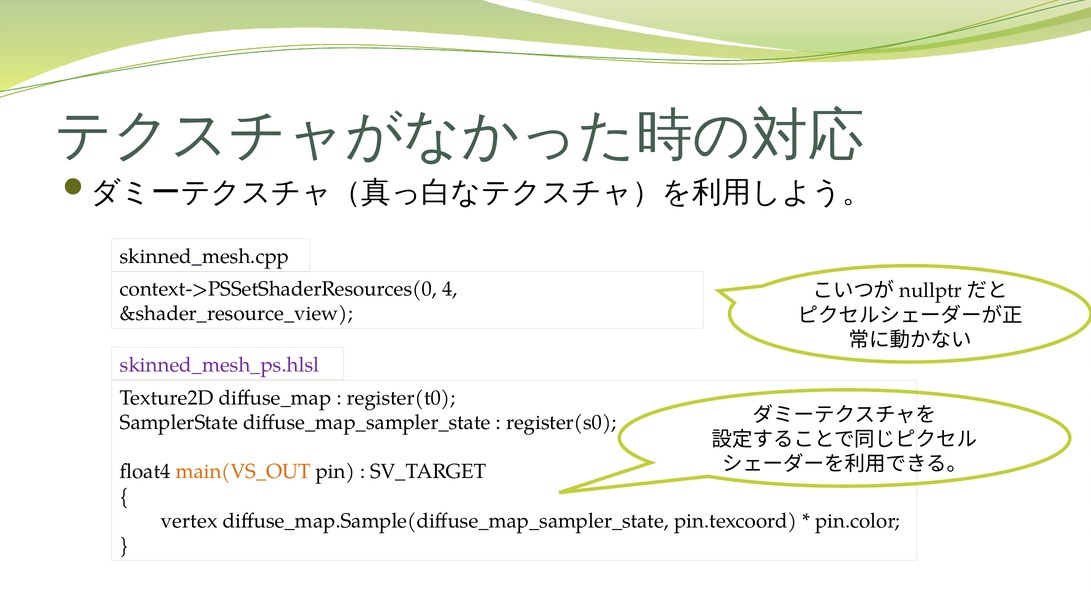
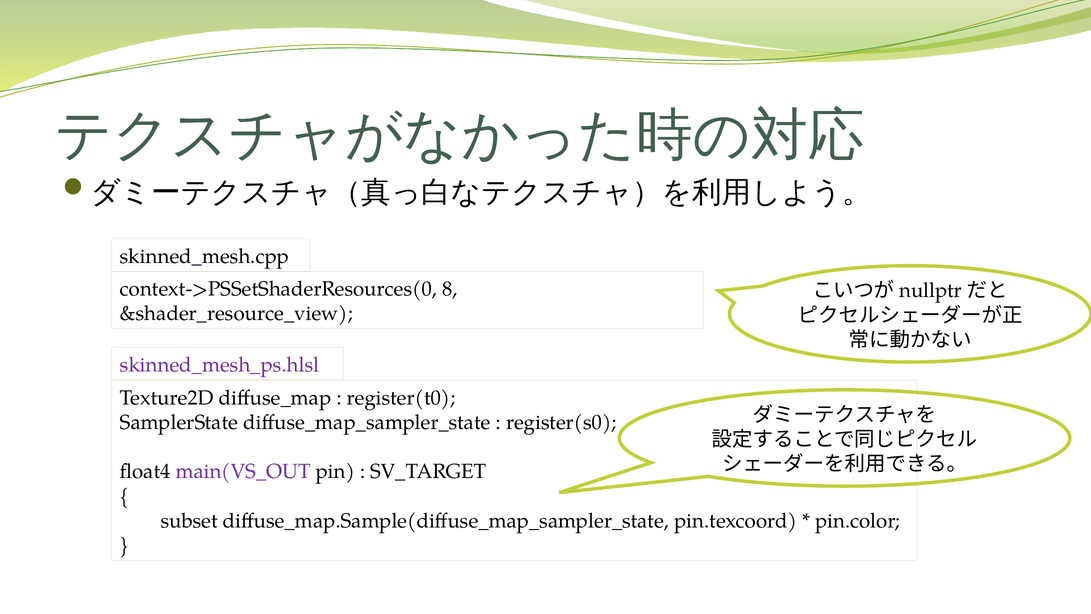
4: 4 -> 8 (450, 289)
main(VS_OUT colour: orange -> purple (243, 471)
vertex: vertex -> subset (189, 521)
